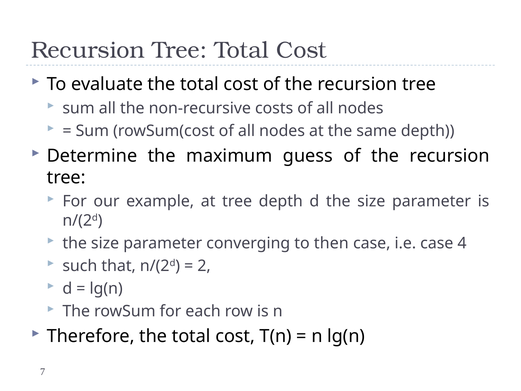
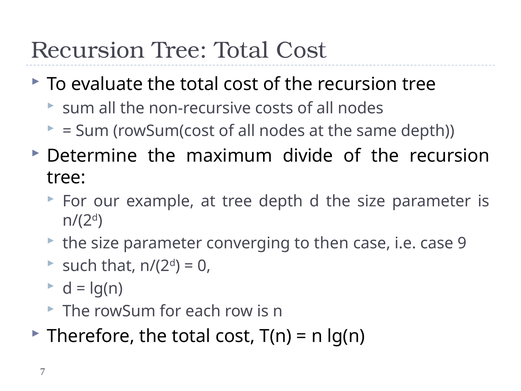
guess: guess -> divide (308, 156)
4: 4 -> 9 (462, 243)
2: 2 -> 0 (204, 266)
